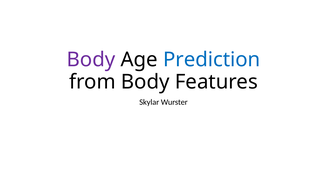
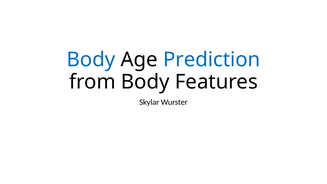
Body colour: purple -> blue (91, 60)
